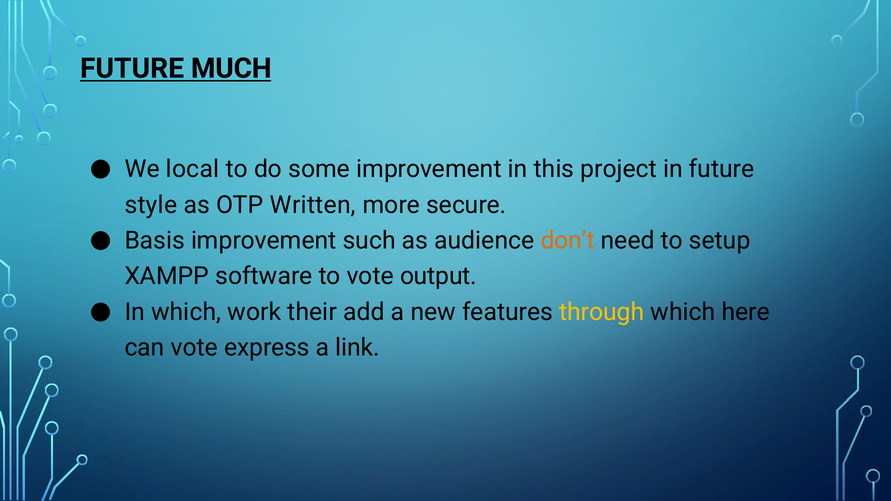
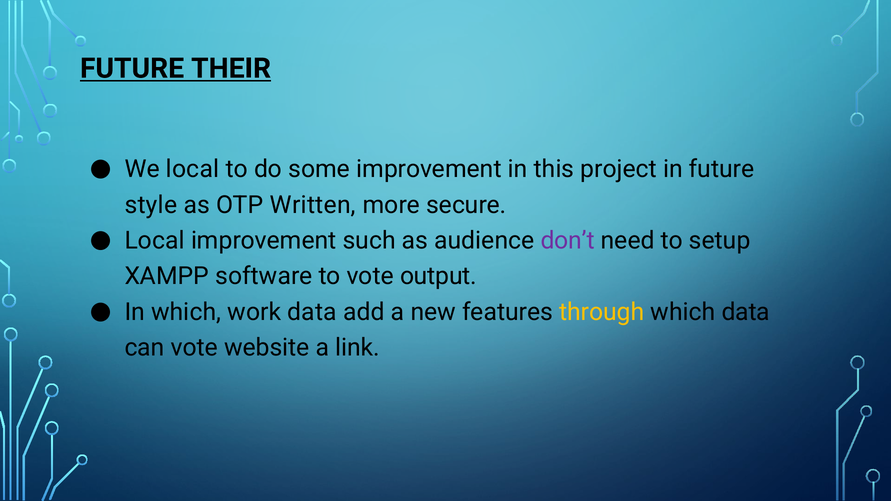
MUCH: MUCH -> THEIR (231, 68)
Basis: Basis -> Local (155, 241)
don’t colour: orange -> purple (568, 241)
work their: their -> data (312, 312)
which here: here -> data (746, 312)
express: express -> website (267, 348)
